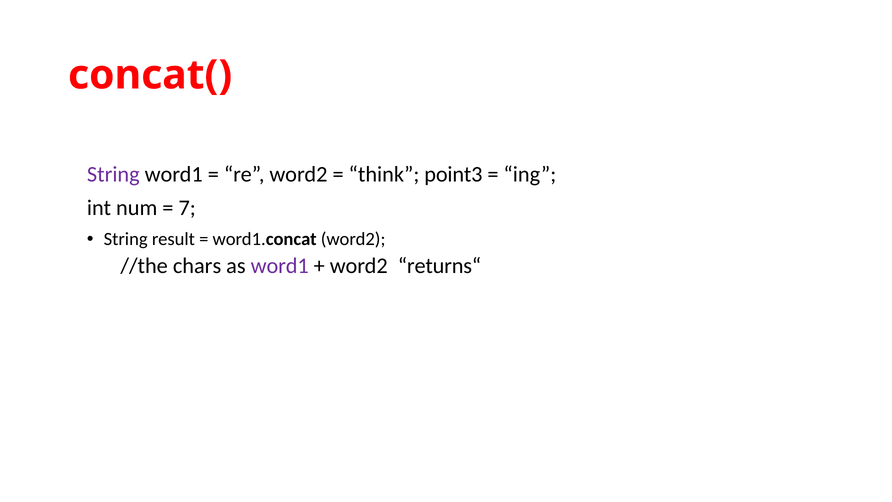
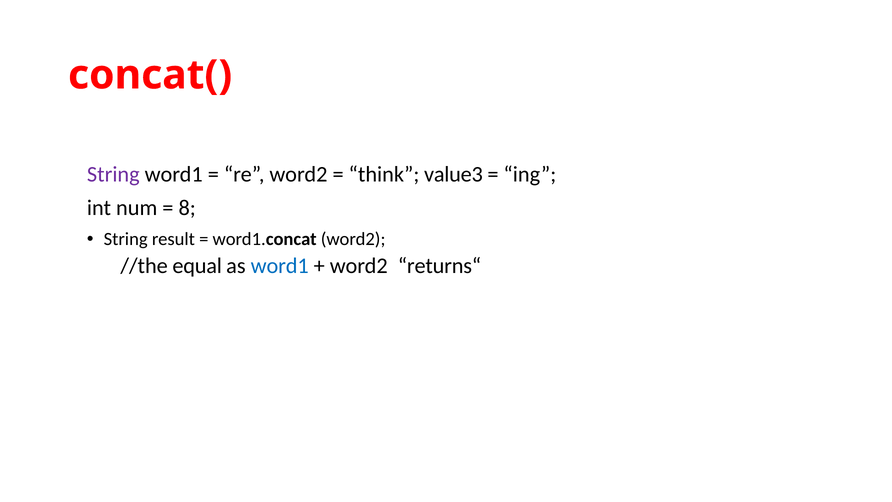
point3: point3 -> value3 (453, 174)
7: 7 -> 8 (187, 208)
chars: chars -> equal (197, 266)
word1 colour: purple -> blue (280, 266)
